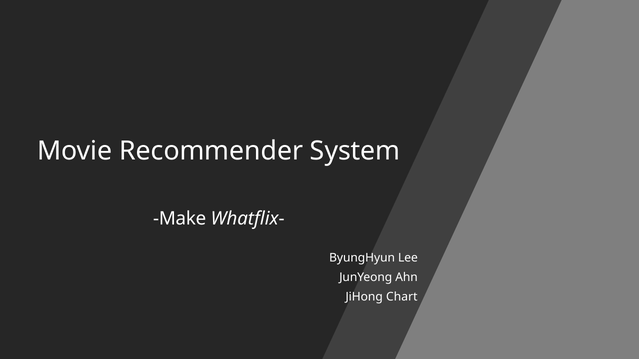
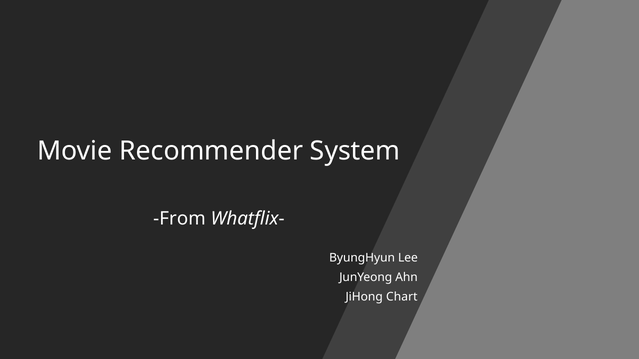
Make: Make -> From (179, 219)
